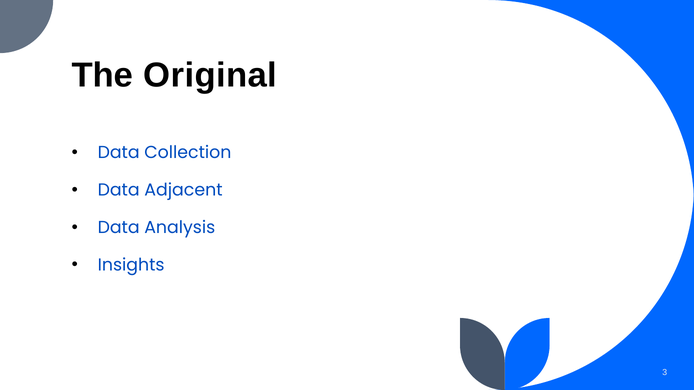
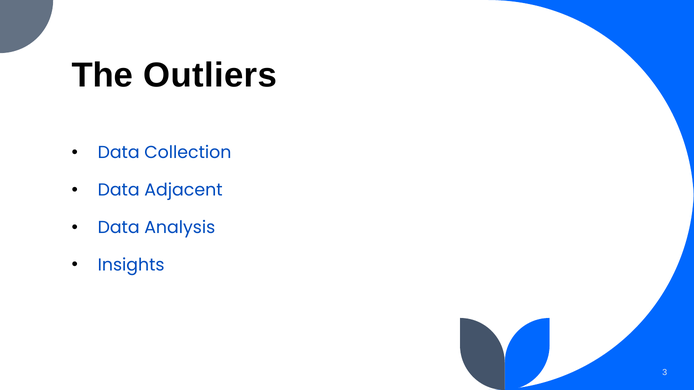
Original: Original -> Outliers (210, 76)
